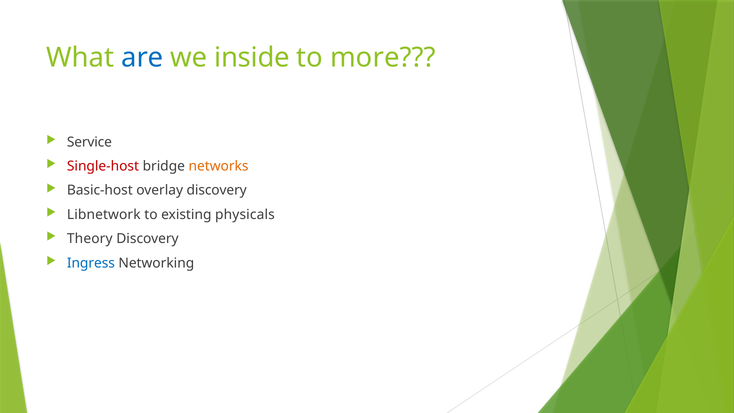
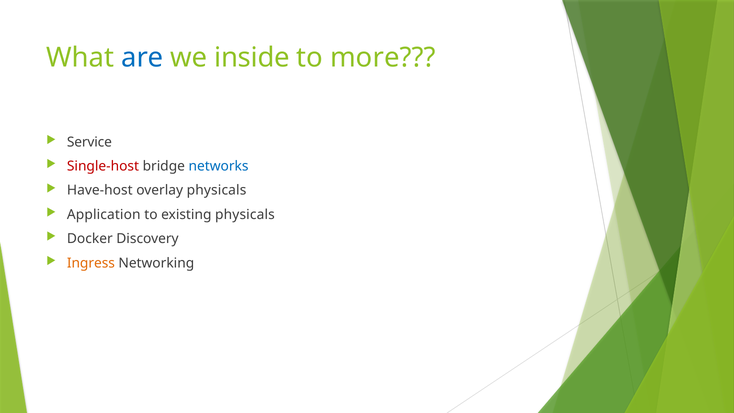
networks colour: orange -> blue (219, 166)
Basic-host: Basic-host -> Have-host (100, 190)
overlay discovery: discovery -> physicals (217, 190)
Libnetwork: Libnetwork -> Application (104, 215)
Theory: Theory -> Docker (90, 239)
Ingress colour: blue -> orange (91, 263)
